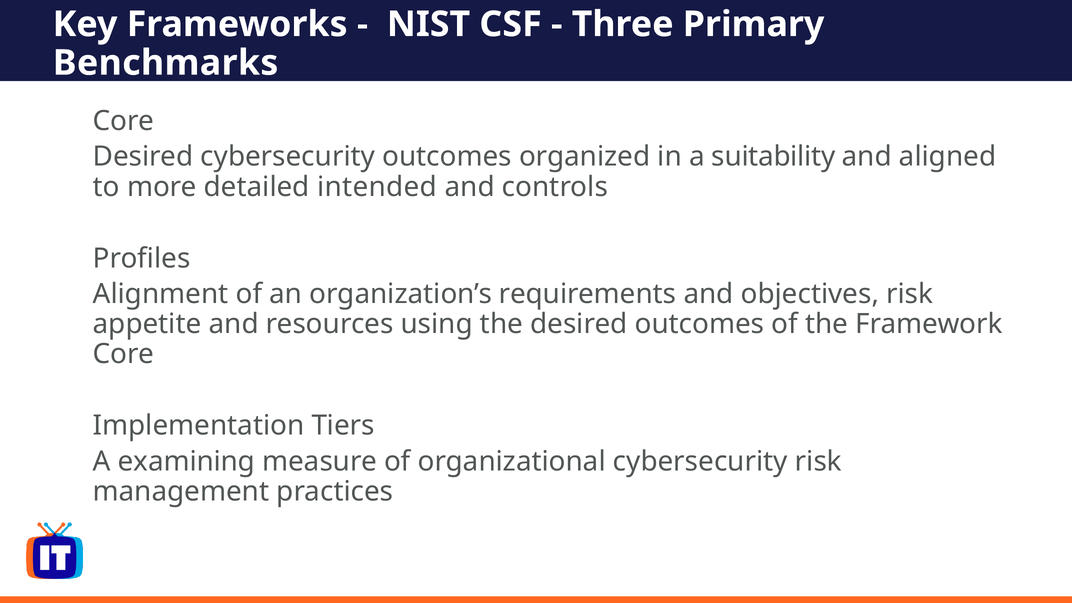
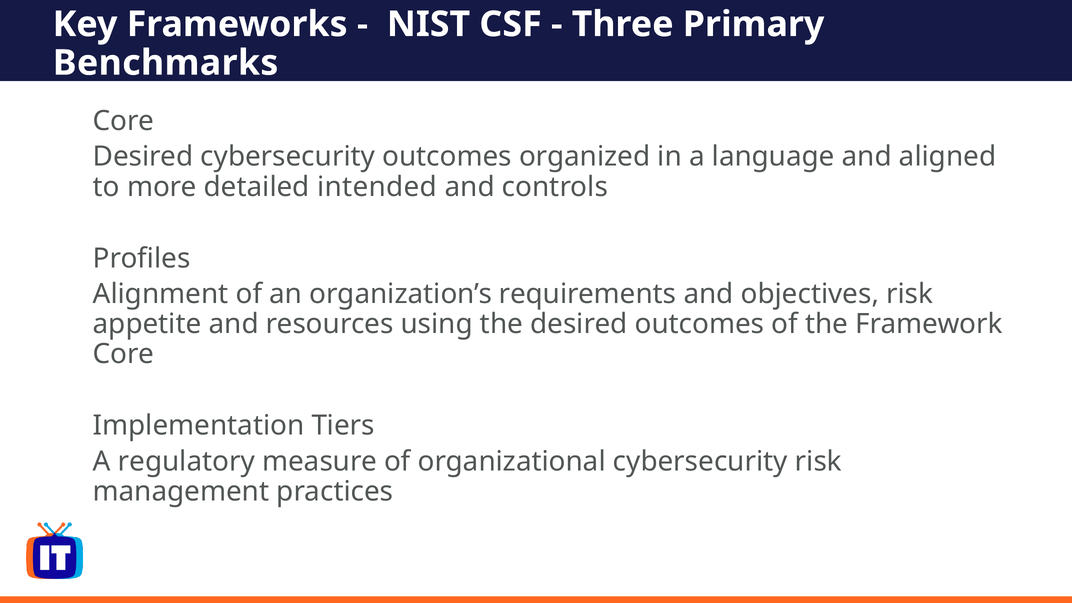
suitability: suitability -> language (773, 157)
examining: examining -> regulatory (186, 461)
